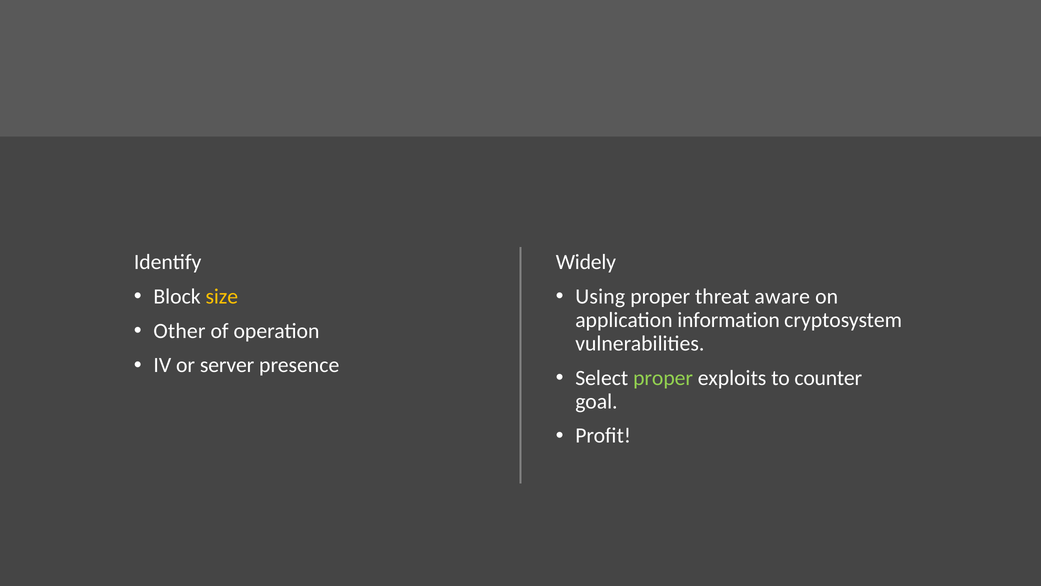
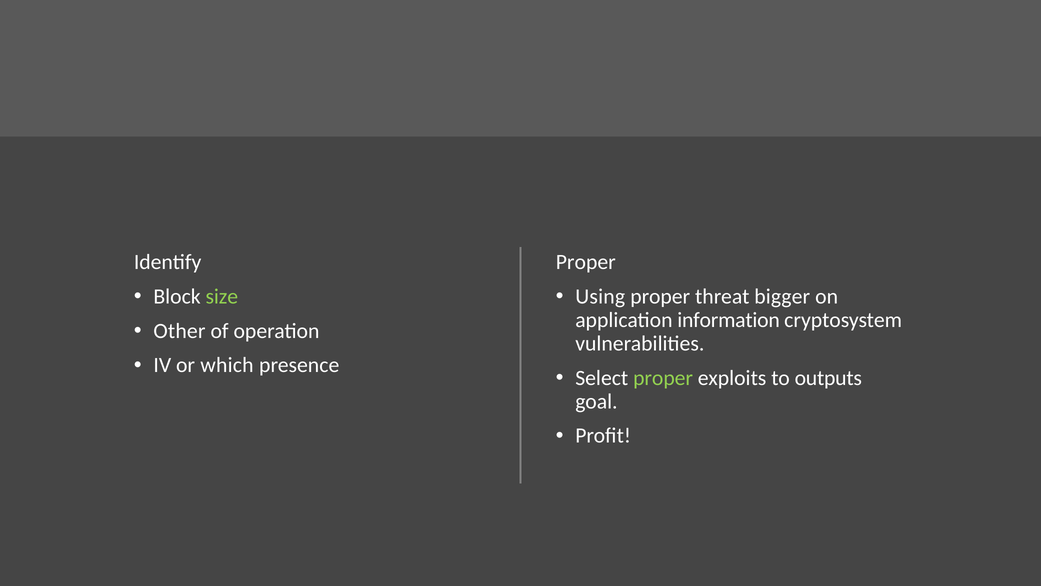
Widely: Widely -> Proper (586, 262)
size colour: yellow -> light green (222, 296)
aware: aware -> bigger (782, 296)
server: server -> which (227, 365)
counter: counter -> outputs (828, 378)
